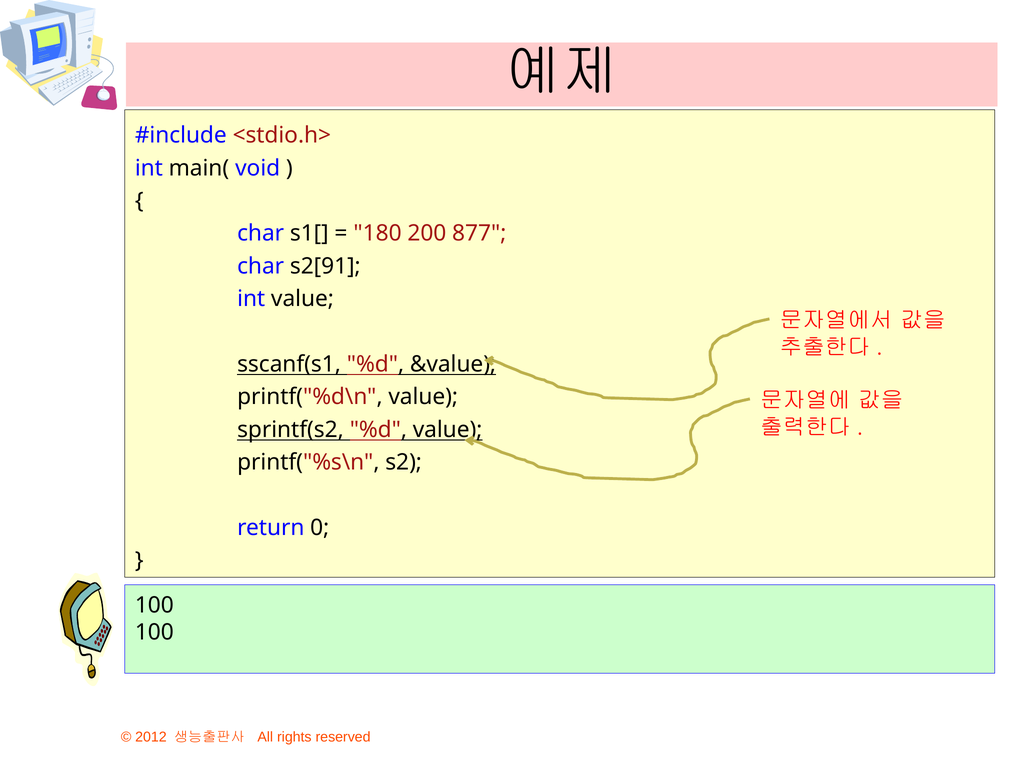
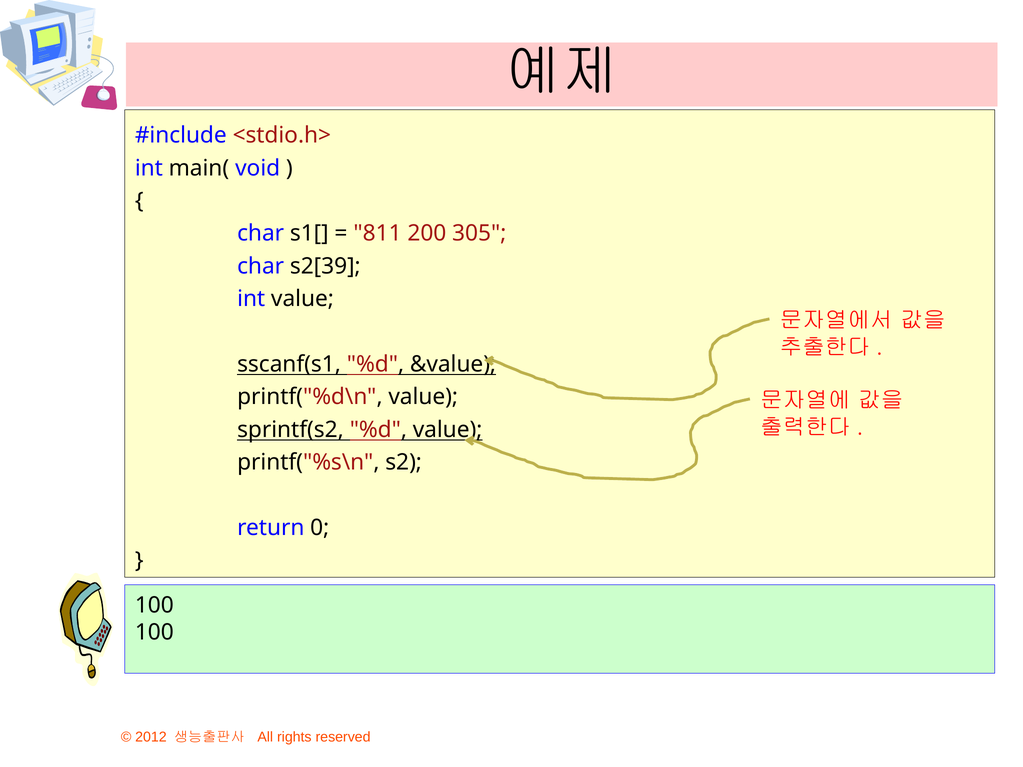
180: 180 -> 811 (378, 234)
877: 877 -> 305 (479, 234)
s2[91: s2[91 -> s2[39 (325, 266)
